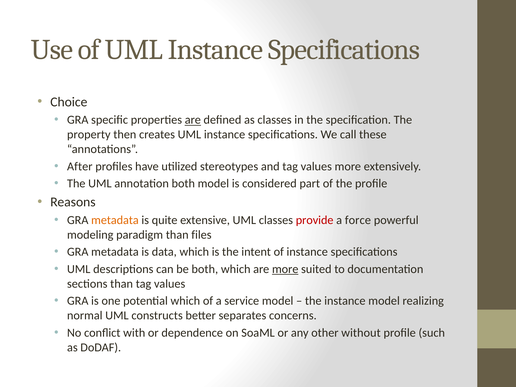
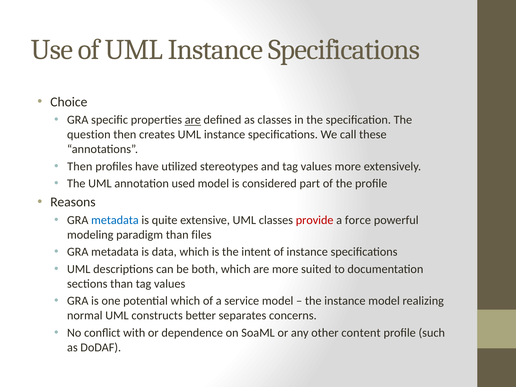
property: property -> question (89, 135)
After: After -> Then (80, 166)
annotation both: both -> used (183, 184)
metadata colour: orange -> blue (115, 220)
more underline: present -> none (285, 269)
without: without -> content (361, 333)
